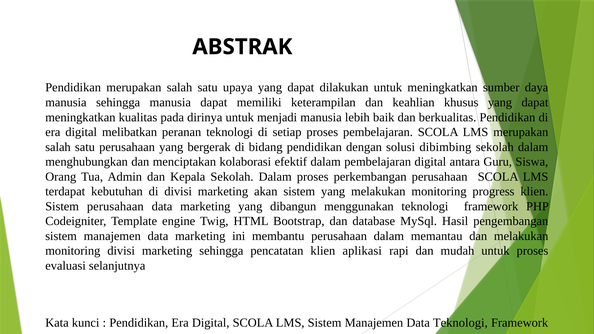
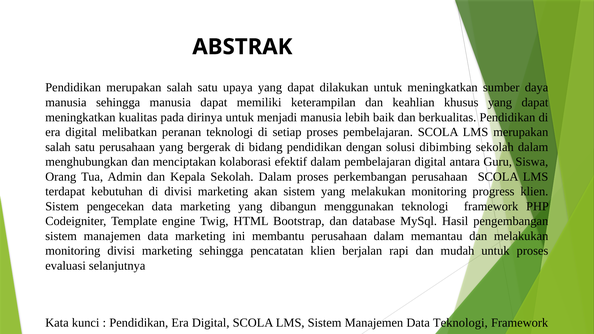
Sistem perusahaan: perusahaan -> pengecekan (115, 206)
aplikasi: aplikasi -> berjalan (362, 251)
